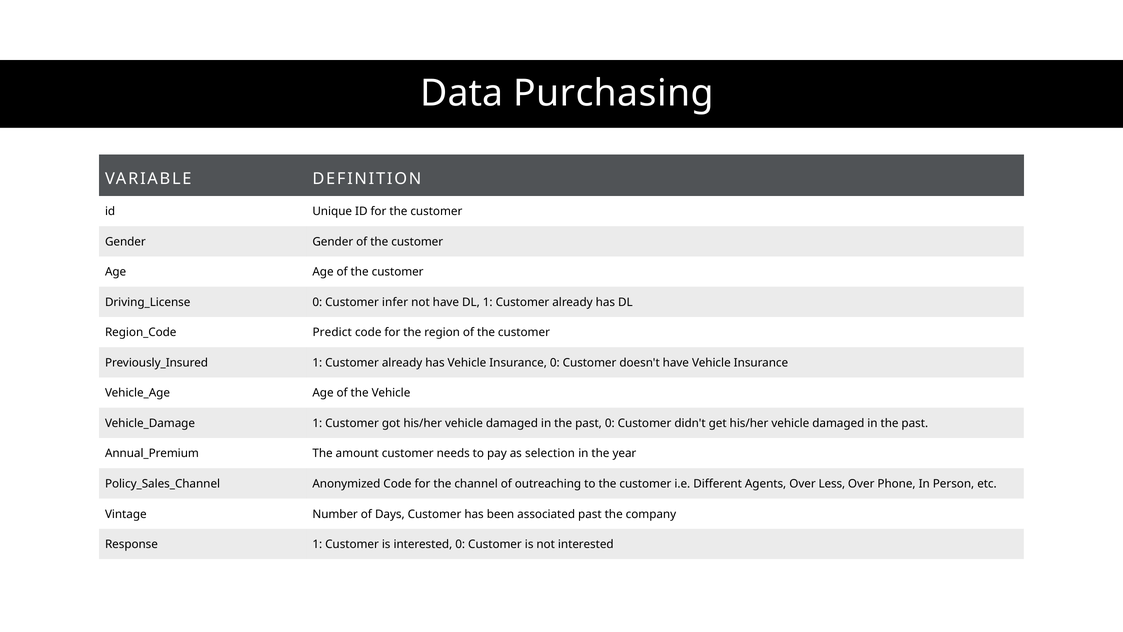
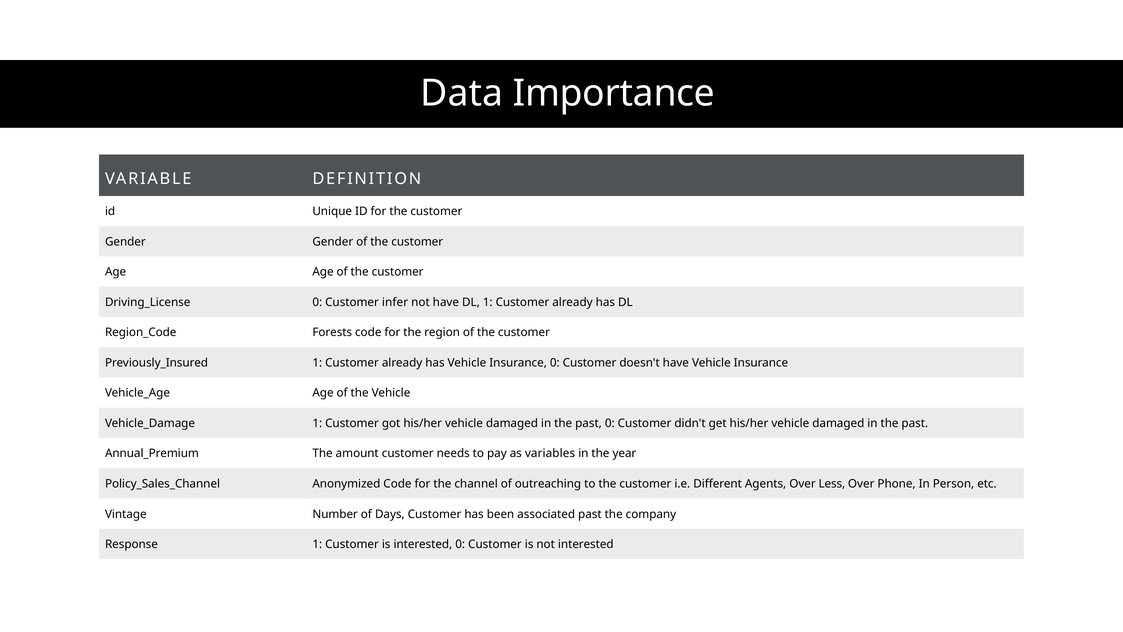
Purchasing: Purchasing -> Importance (614, 93)
Predict: Predict -> Forests (332, 332)
selection: selection -> variables (550, 453)
